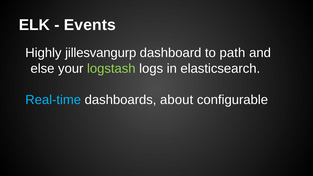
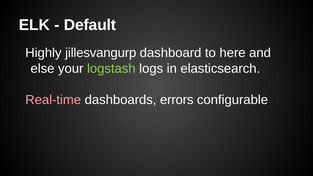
Events: Events -> Default (90, 25)
path: path -> here (232, 53)
Real-time colour: light blue -> pink (53, 100)
about: about -> errors (177, 100)
